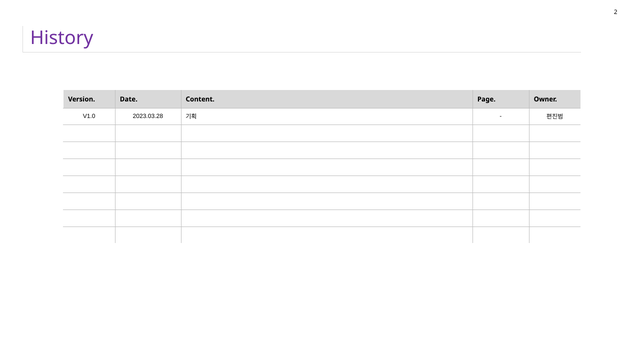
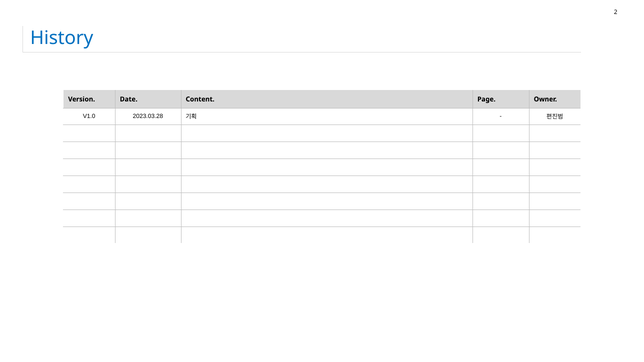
History colour: purple -> blue (62, 38)
